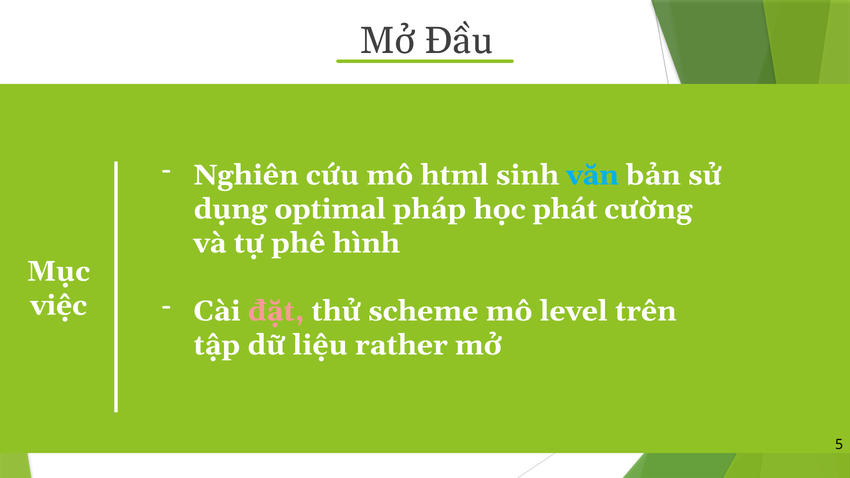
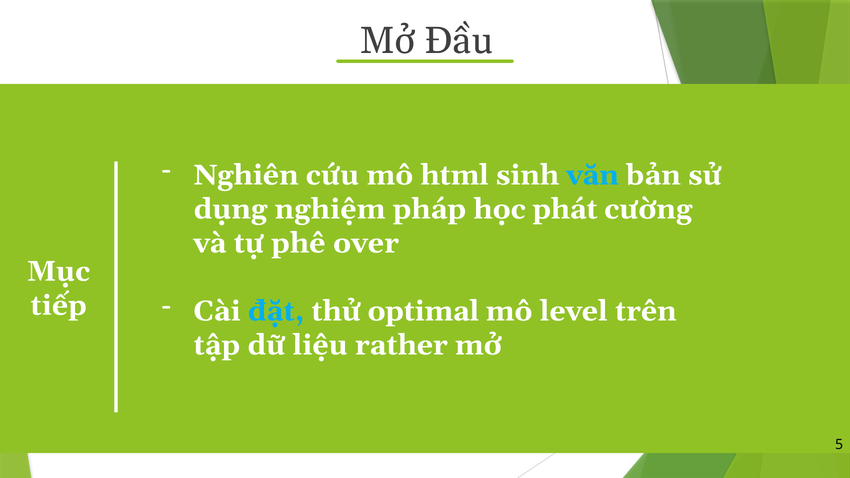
optimal: optimal -> nghiệm (330, 209)
hình: hình -> over (366, 243)
việc: việc -> tiếp (59, 305)
đặt colour: pink -> light blue (276, 311)
scheme: scheme -> optimal (423, 311)
